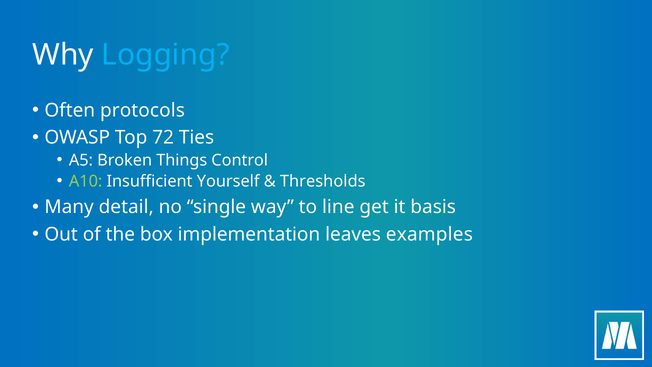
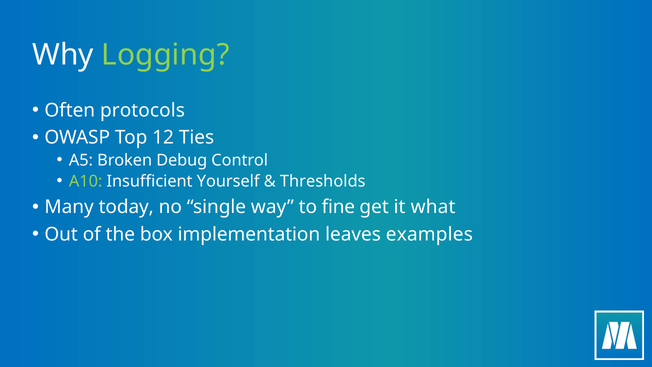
Logging colour: light blue -> light green (165, 55)
72: 72 -> 12 (163, 138)
Things: Things -> Debug (182, 160)
detail: detail -> today (126, 207)
line: line -> fine (338, 207)
basis: basis -> what (433, 207)
